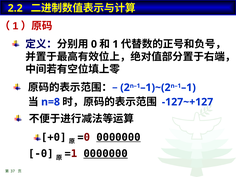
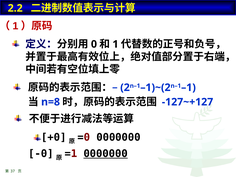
0000000 underline: present -> none (118, 137)
